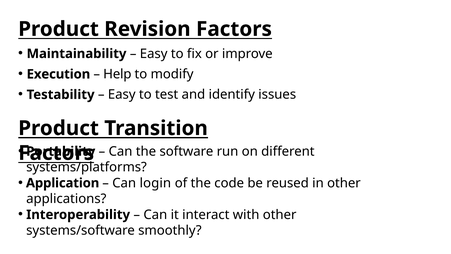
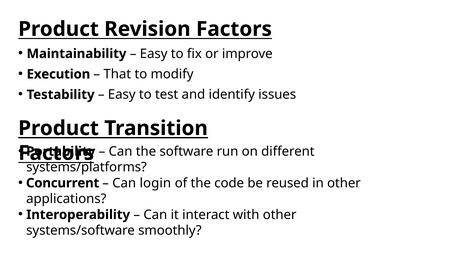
Help: Help -> That (117, 74)
Application: Application -> Concurrent (63, 183)
